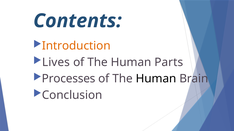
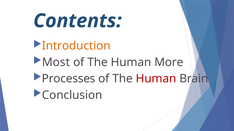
Lives: Lives -> Most (56, 63)
Parts: Parts -> More (169, 63)
Human colour: black -> red (156, 79)
